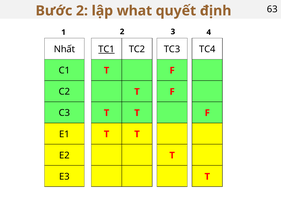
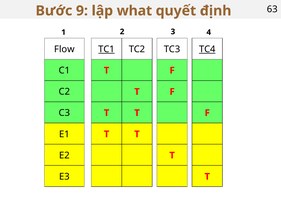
Bước 2: 2 -> 9 (82, 11)
Nhất: Nhất -> Flow (64, 49)
TC4 underline: none -> present (207, 49)
